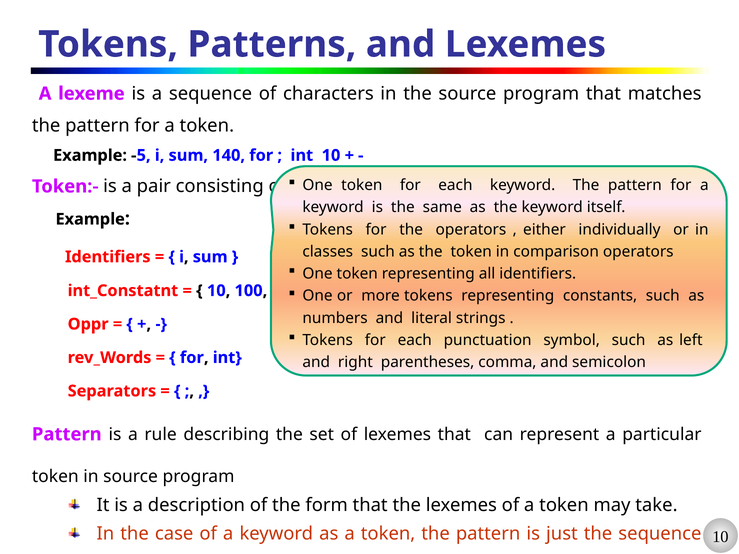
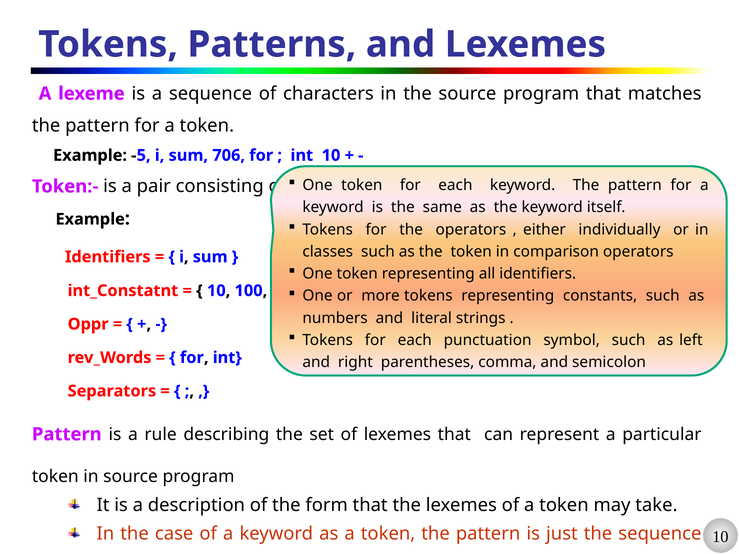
140: 140 -> 706 (229, 155)
